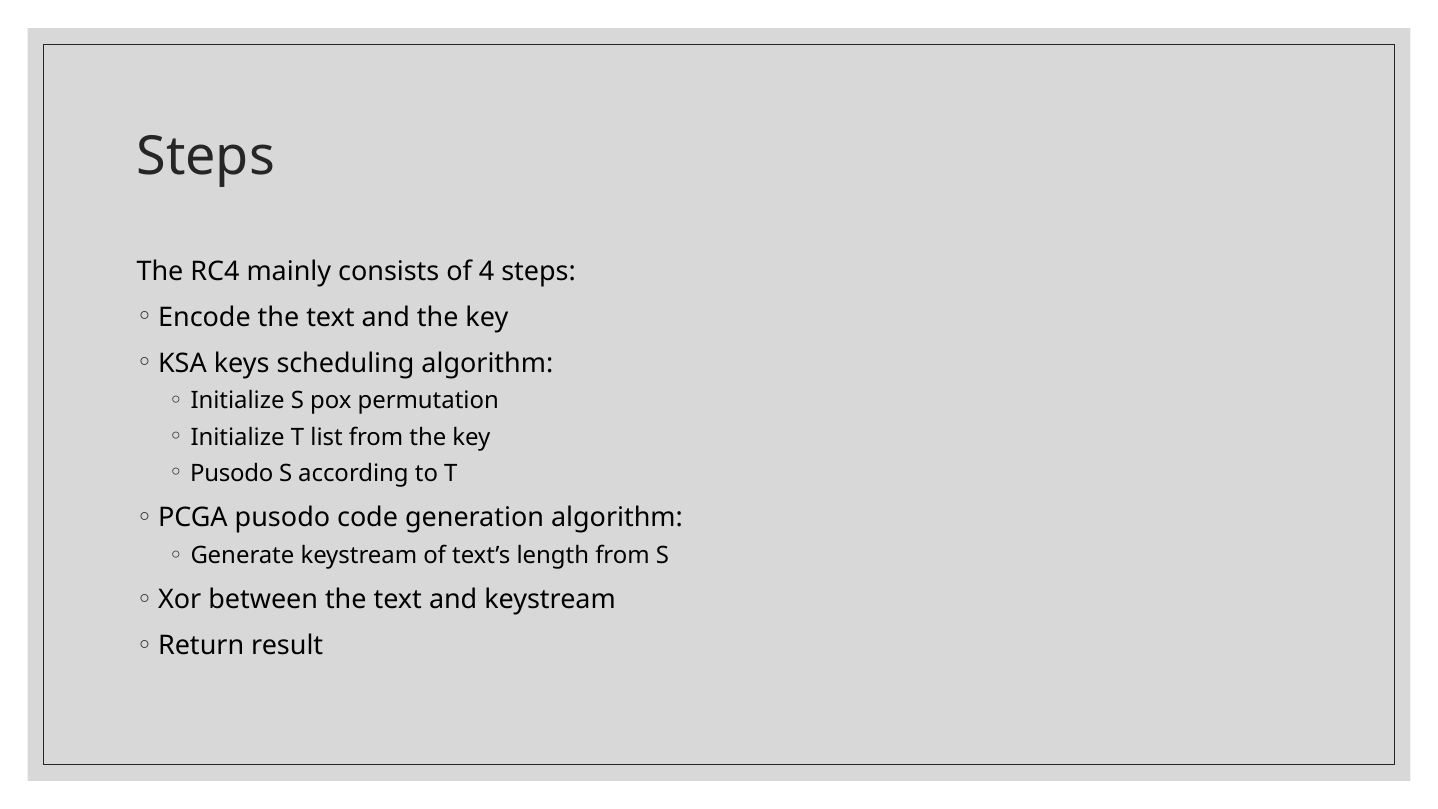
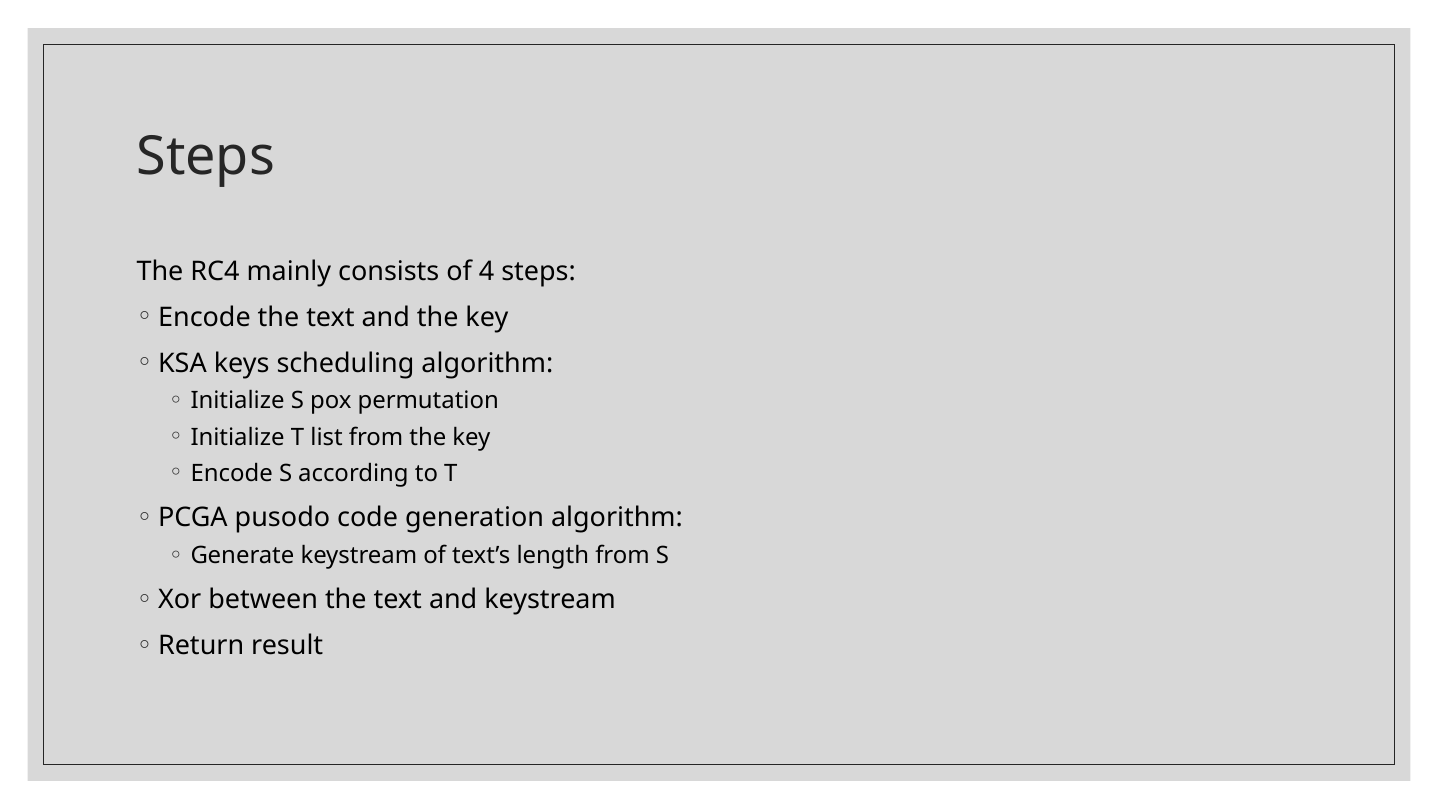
Pusodo: Pusodo -> Encode (232, 473)
